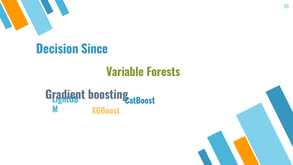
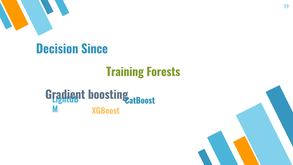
Variable: Variable -> Training (125, 72)
